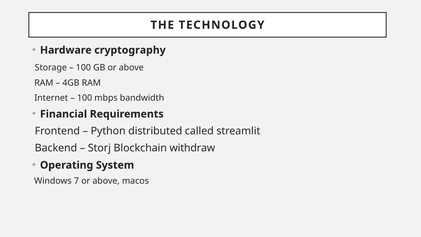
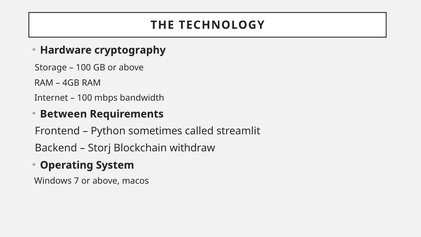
Financial: Financial -> Between (63, 114)
distributed: distributed -> sometimes (155, 131)
